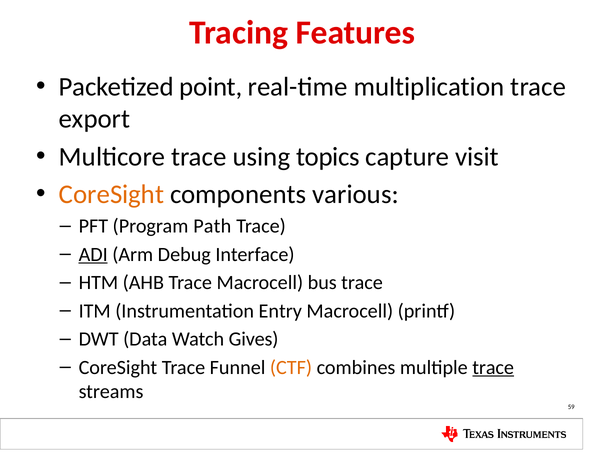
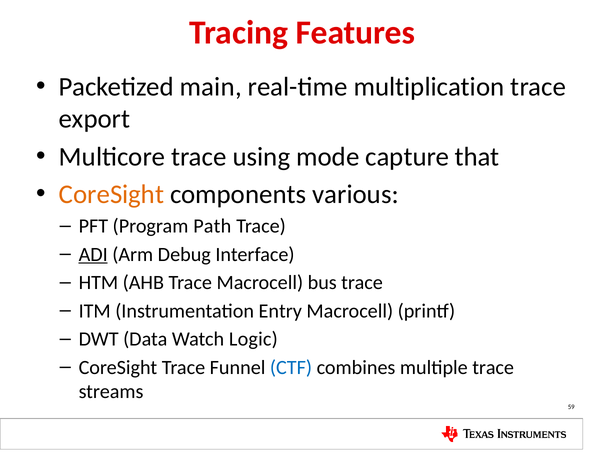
point: point -> main (211, 87)
topics: topics -> mode (328, 157)
visit: visit -> that (477, 157)
Gives: Gives -> Logic (253, 339)
CTF colour: orange -> blue (291, 367)
trace underline: present -> none (493, 367)
